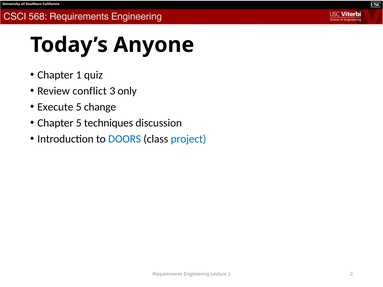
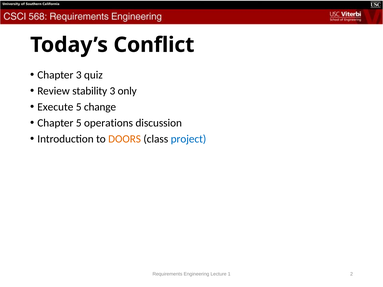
Anyone: Anyone -> Conflict (154, 45)
Chapter 1: 1 -> 3 (79, 75)
conflict: conflict -> stability (90, 91)
techniques: techniques -> operations (109, 123)
DOORS colour: blue -> orange (125, 139)
